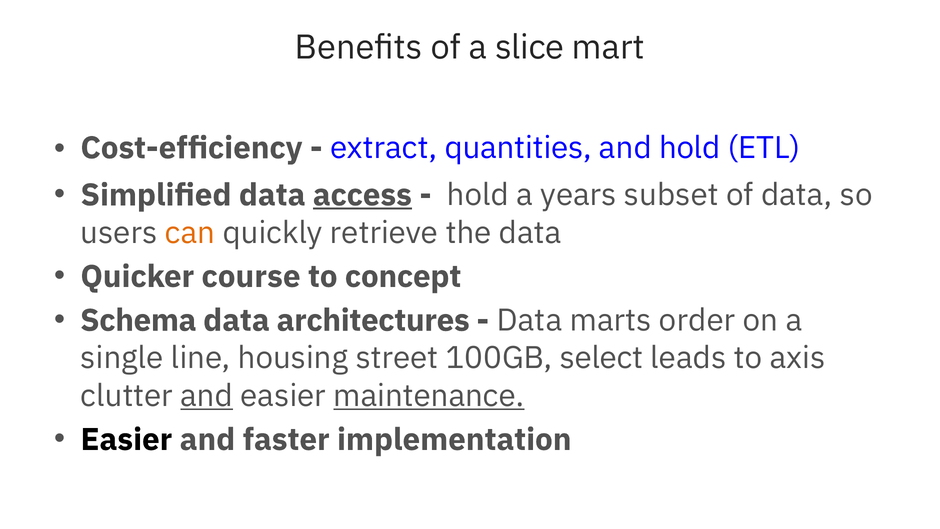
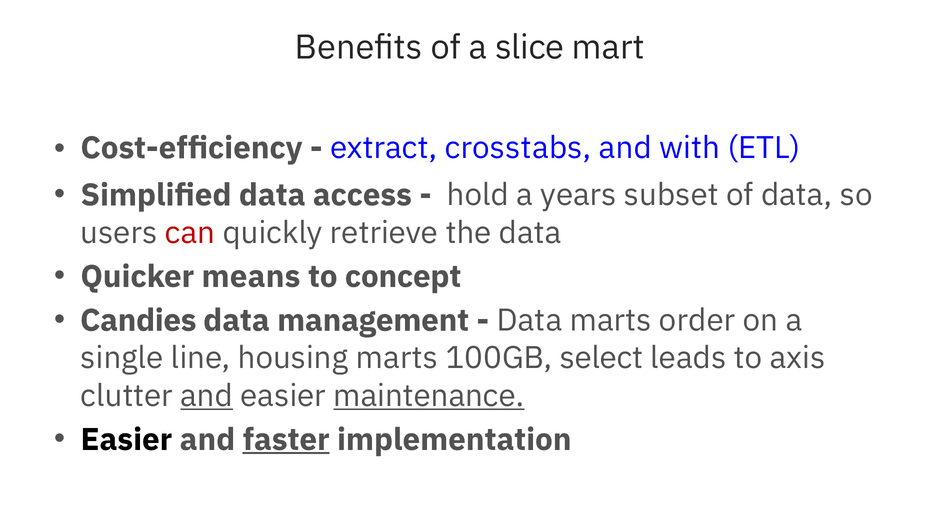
quantities: quantities -> crosstabs (518, 148)
and hold: hold -> with (690, 148)
access underline: present -> none (362, 195)
can colour: orange -> red (190, 233)
course: course -> means (251, 276)
Schema: Schema -> Candies (138, 320)
architectures: architectures -> management (373, 320)
housing street: street -> marts (397, 358)
faster underline: none -> present (286, 439)
